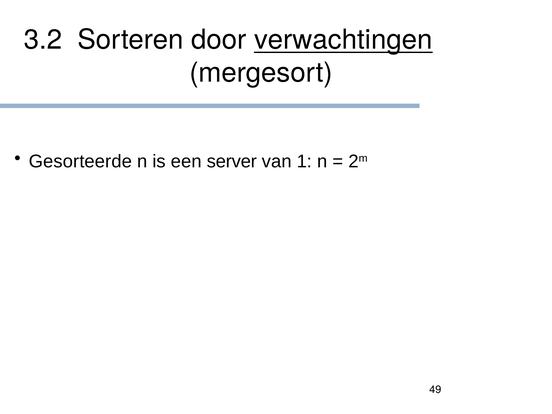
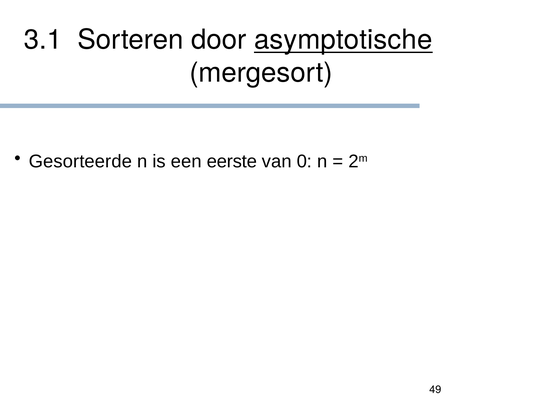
3.2: 3.2 -> 3.1 (43, 40)
verwachtingen: verwachtingen -> asymptotische (343, 40)
server: server -> eerste (232, 161)
1: 1 -> 0 (304, 161)
